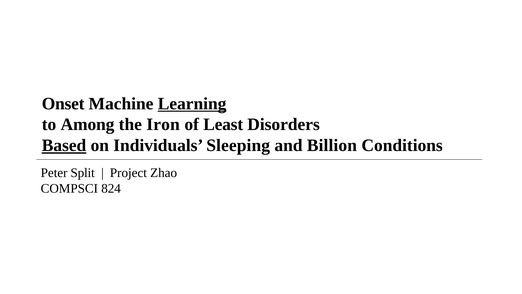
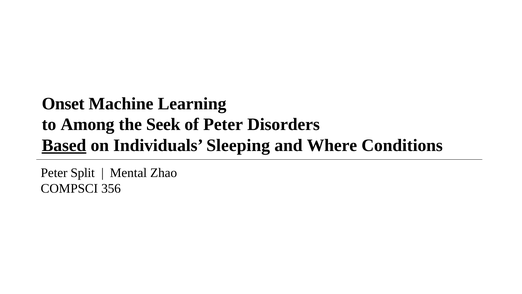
Learning underline: present -> none (192, 104)
Iron: Iron -> Seek (163, 124)
of Least: Least -> Peter (223, 124)
Billion: Billion -> Where (332, 145)
Project: Project -> Mental (128, 173)
824: 824 -> 356 (111, 188)
